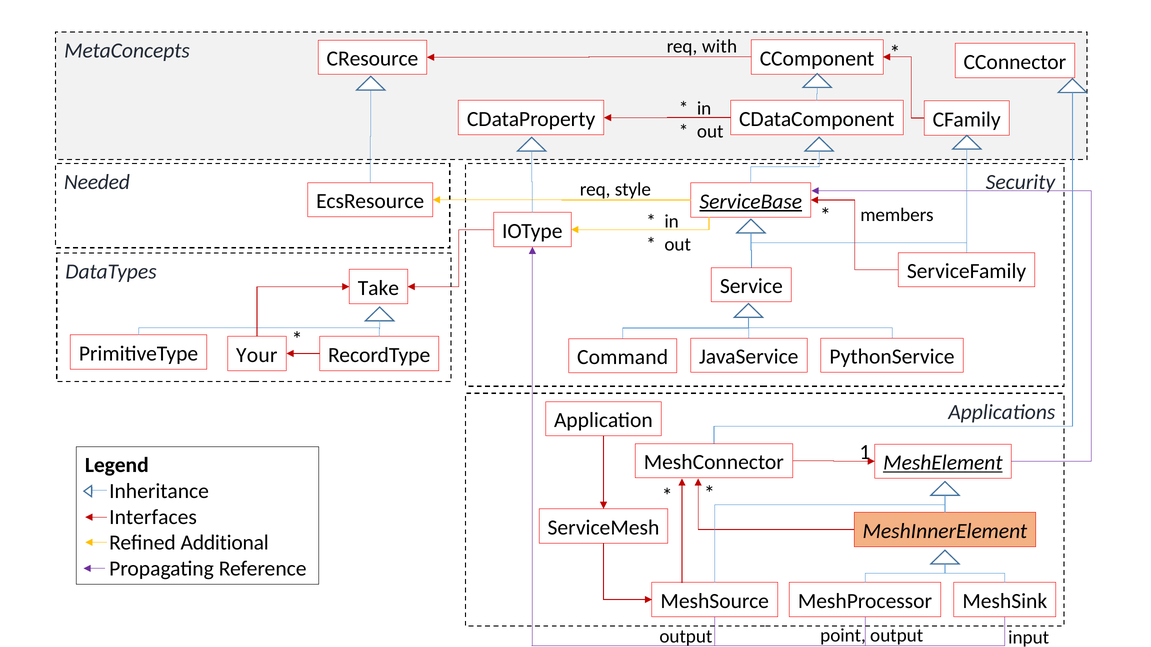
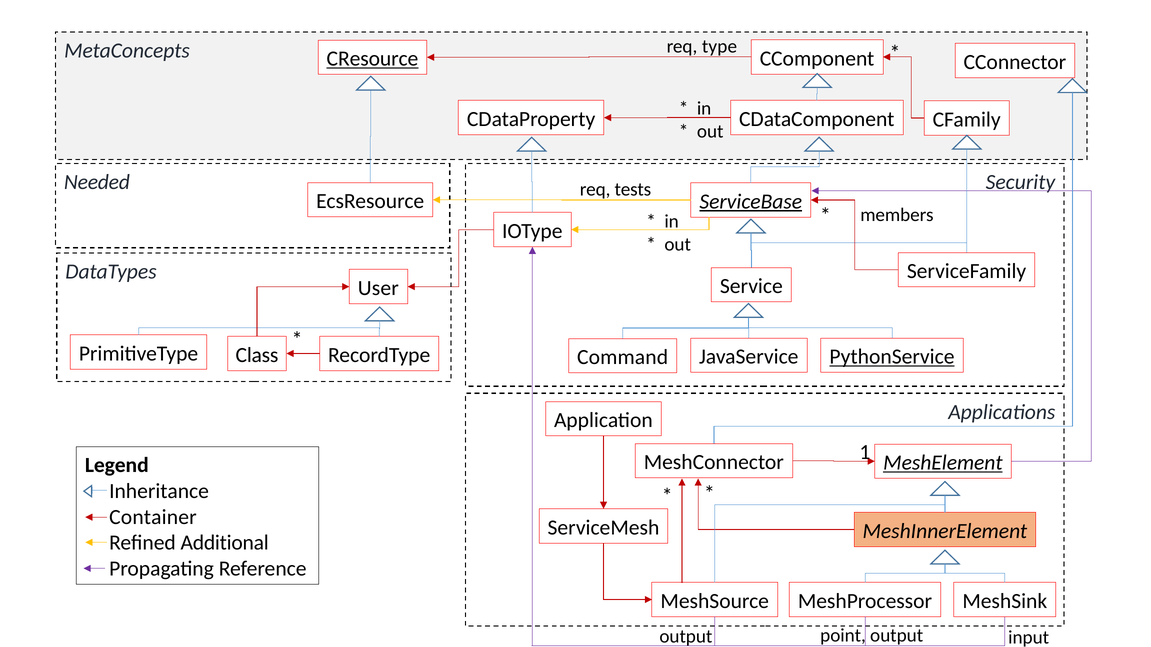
with: with -> type (720, 46)
CResource underline: none -> present (372, 59)
style: style -> tests (633, 190)
Take: Take -> User (378, 288)
Your: Your -> Class (257, 355)
PythonService underline: none -> present (892, 357)
Interfaces: Interfaces -> Container (153, 517)
